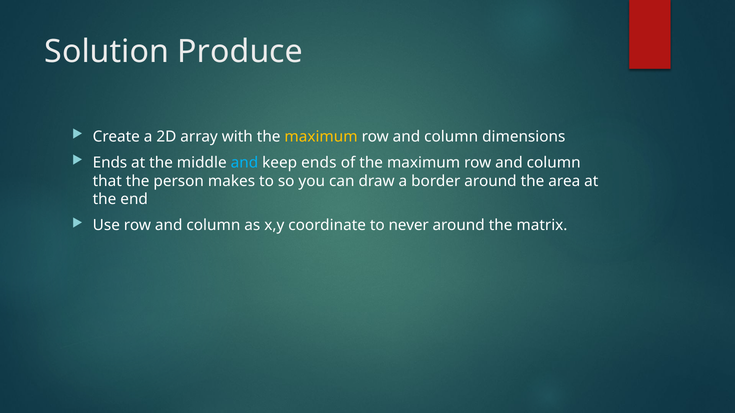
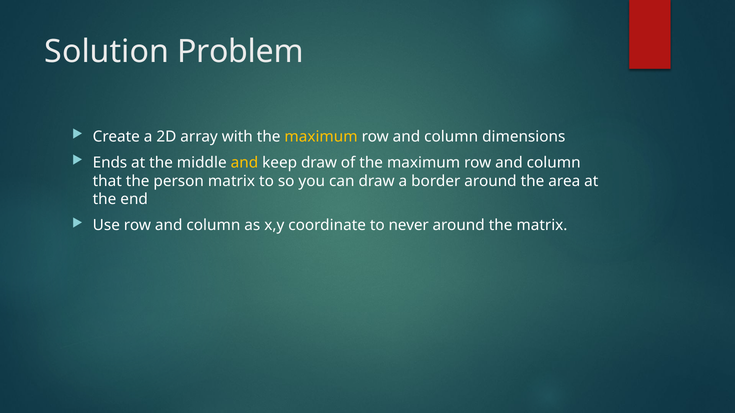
Produce: Produce -> Problem (240, 52)
and colour: light blue -> yellow (244, 163)
keep ends: ends -> draw (319, 163)
person makes: makes -> matrix (232, 181)
